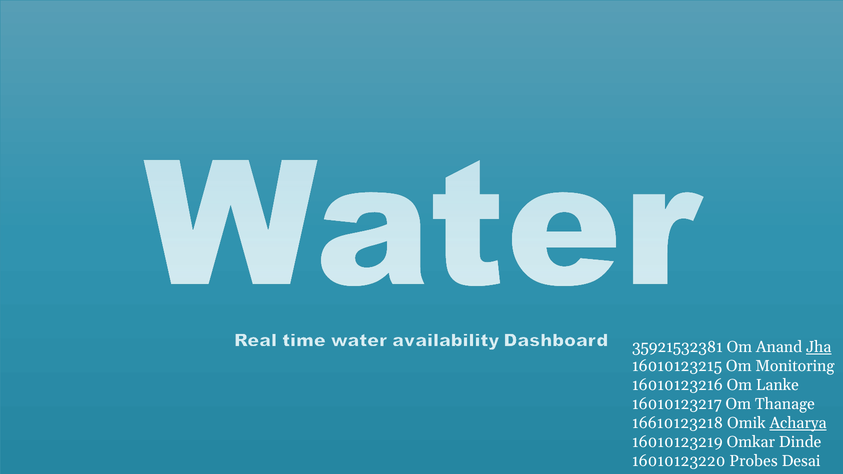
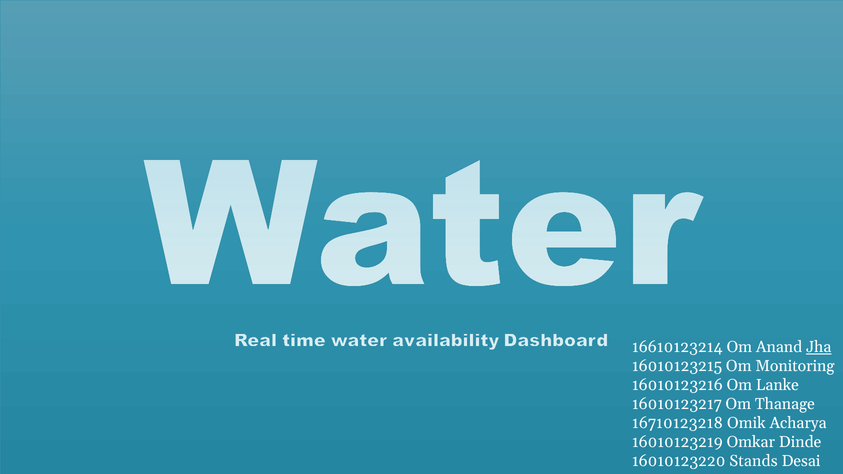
35921532381: 35921532381 -> 16610123214 (677, 347)
16610123218: 16610123218 -> 16710123218 (677, 423)
Acharya underline: present -> none (798, 423)
Probes: Probes -> Stands (753, 461)
